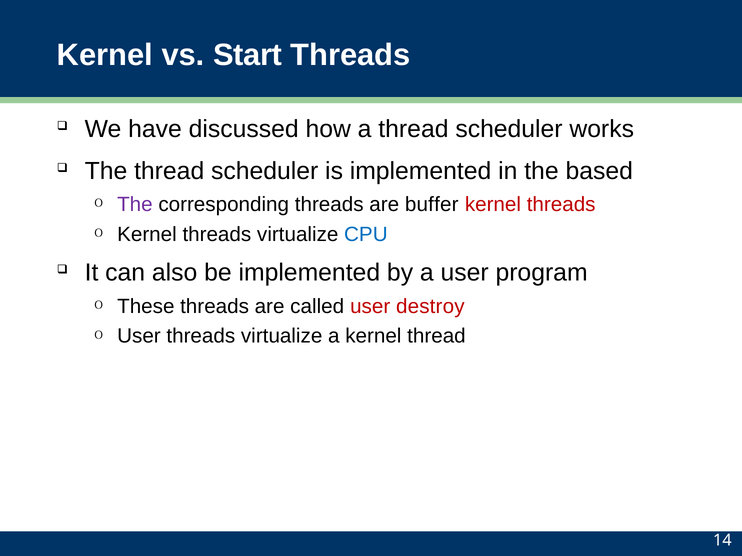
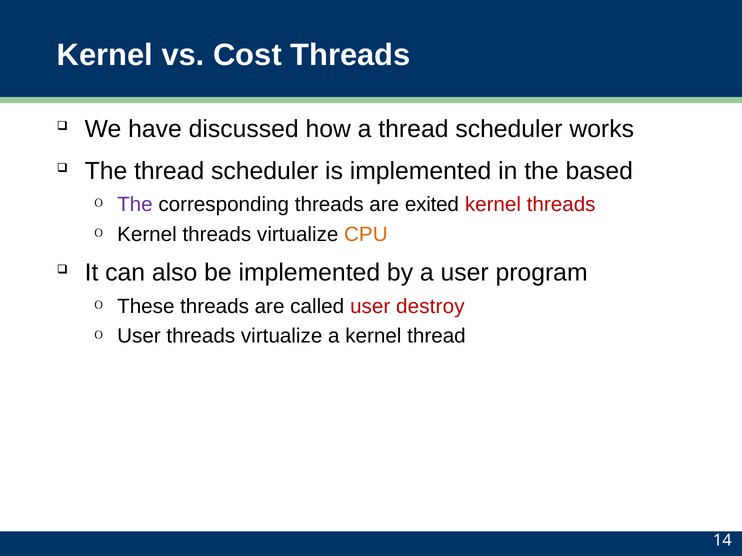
Start: Start -> Cost (247, 55)
buffer: buffer -> exited (432, 205)
CPU colour: blue -> orange (366, 235)
